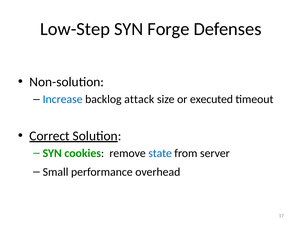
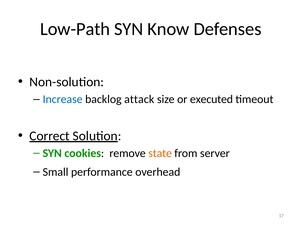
Low-Step: Low-Step -> Low-Path (75, 29)
Forge: Forge -> Know (168, 29)
state colour: blue -> orange (160, 154)
